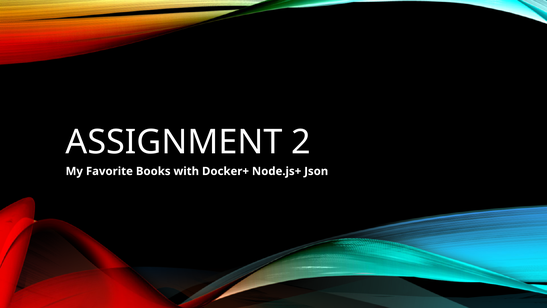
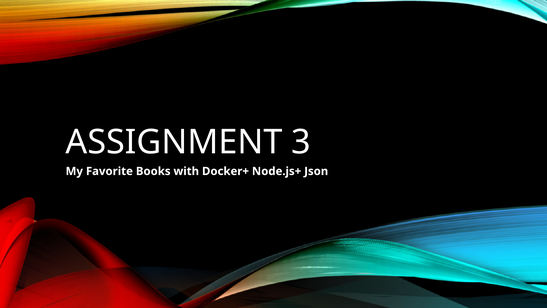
2: 2 -> 3 (301, 142)
